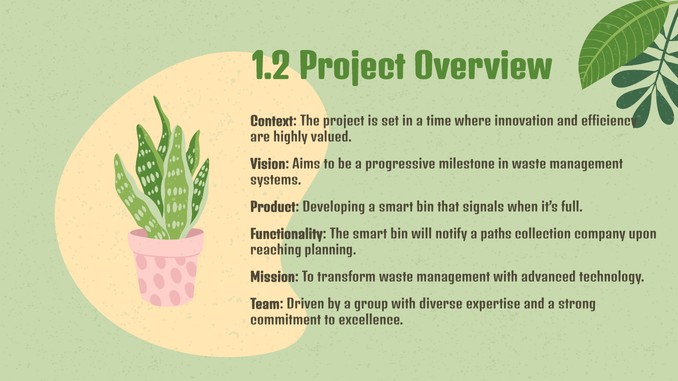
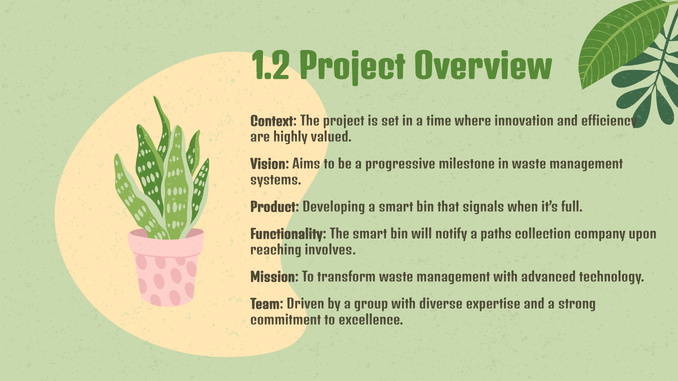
planning: planning -> involves (330, 251)
